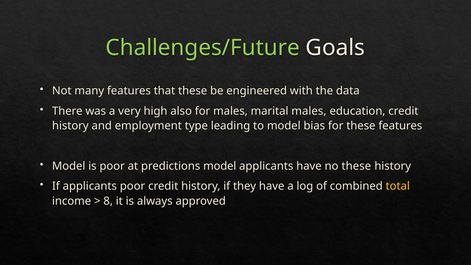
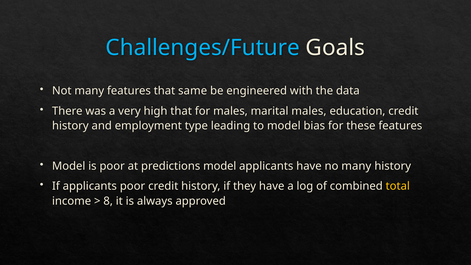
Challenges/Future colour: light green -> light blue (203, 48)
that these: these -> same (193, 91)
high also: also -> that (181, 111)
no these: these -> many (356, 166)
